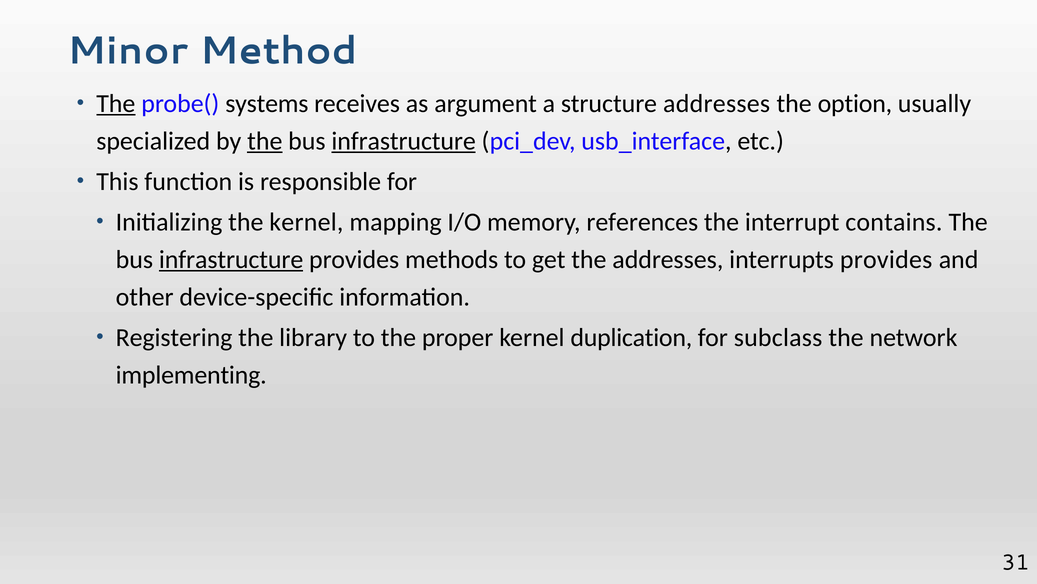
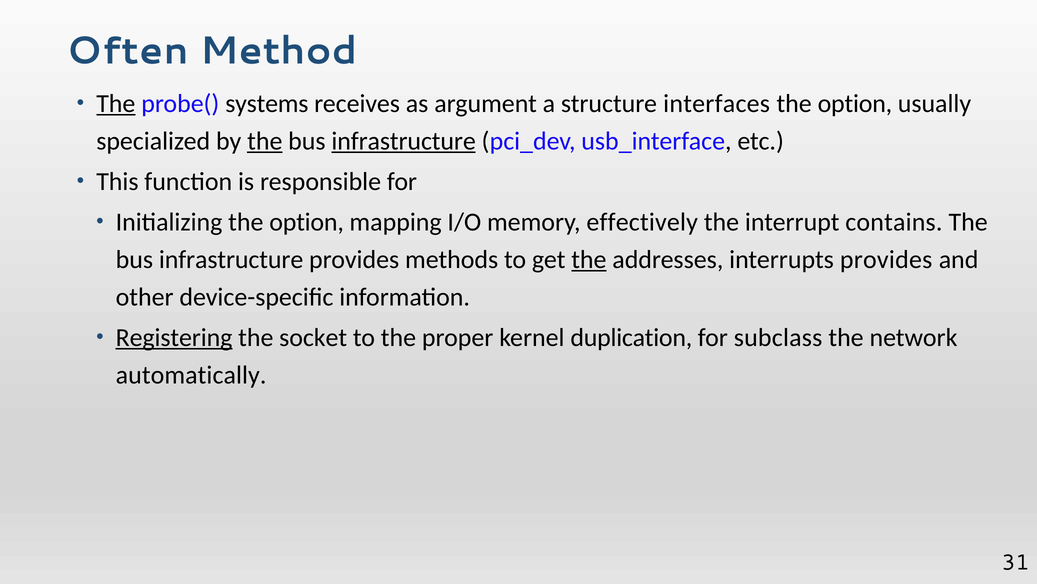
Minor: Minor -> Often (128, 51)
structure addresses: addresses -> interfaces (717, 104)
Initializing the kernel: kernel -> option (307, 222)
references: references -> effectively (642, 222)
infrastructure underline: present -> none (231, 259)
the underline: none -> present (589, 259)
Registering underline: none -> present (174, 337)
library: library -> socket (313, 337)
implementing: implementing -> automatically (191, 375)
